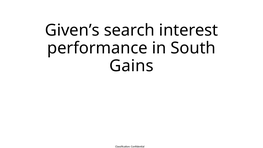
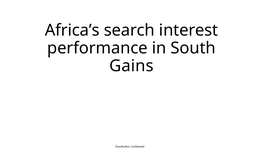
Given’s: Given’s -> Africa’s (72, 30)
